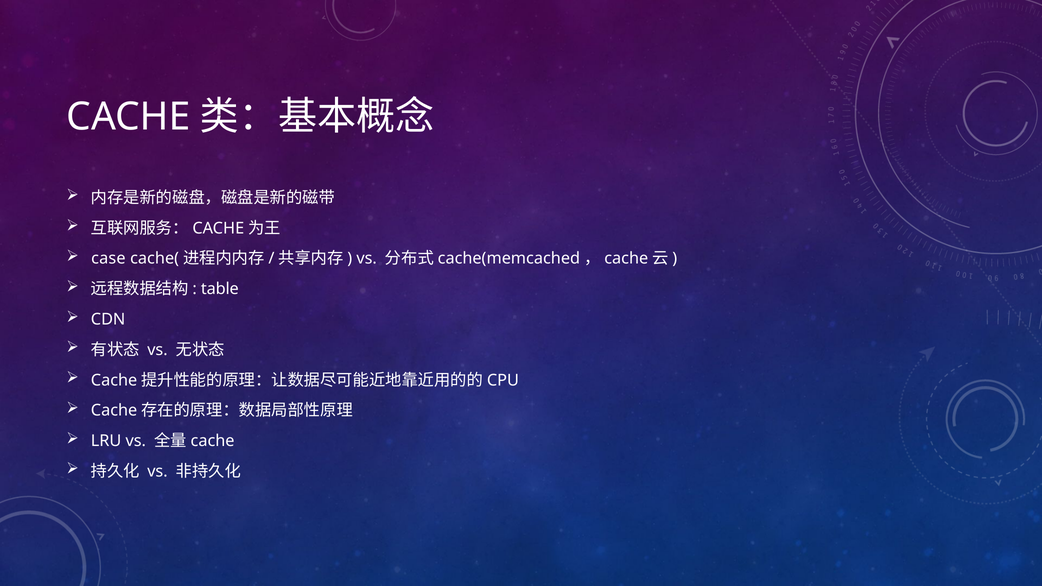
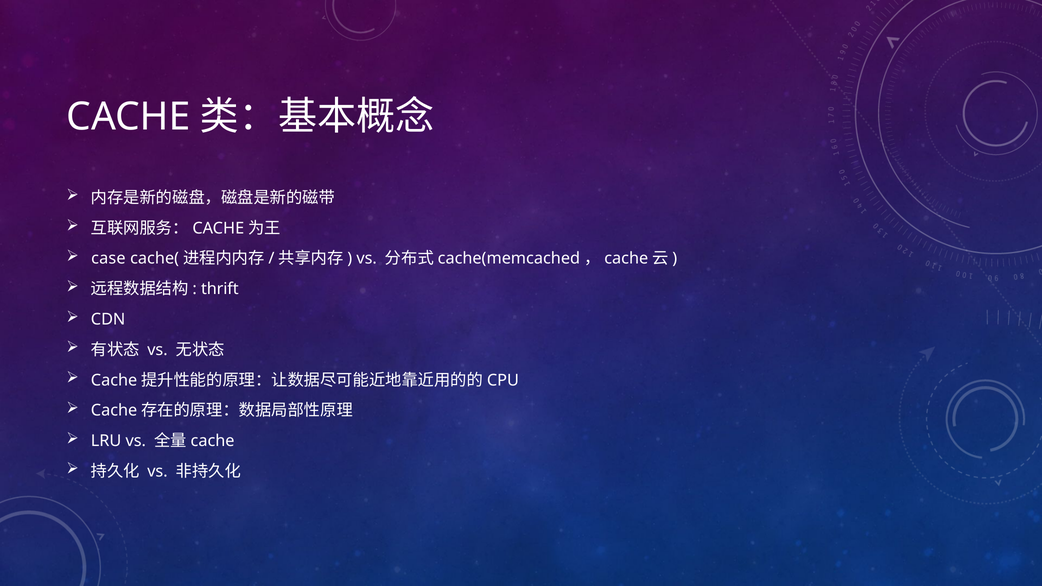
table: table -> thrift (220, 289)
